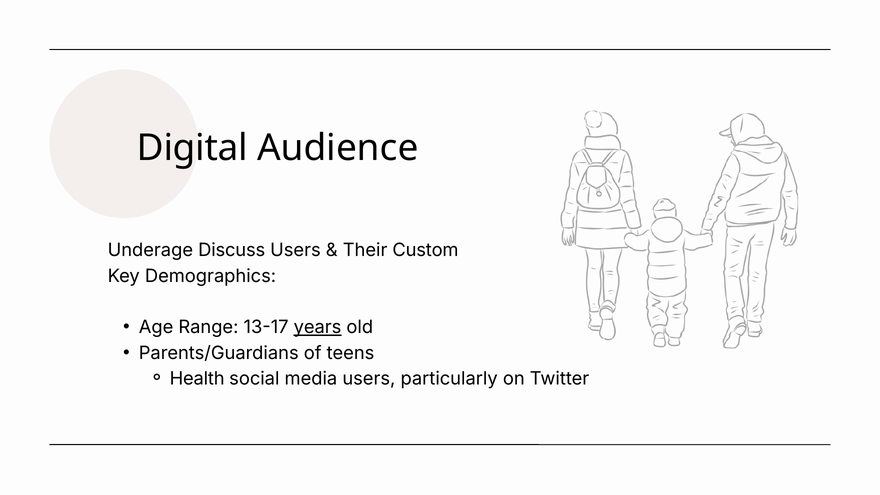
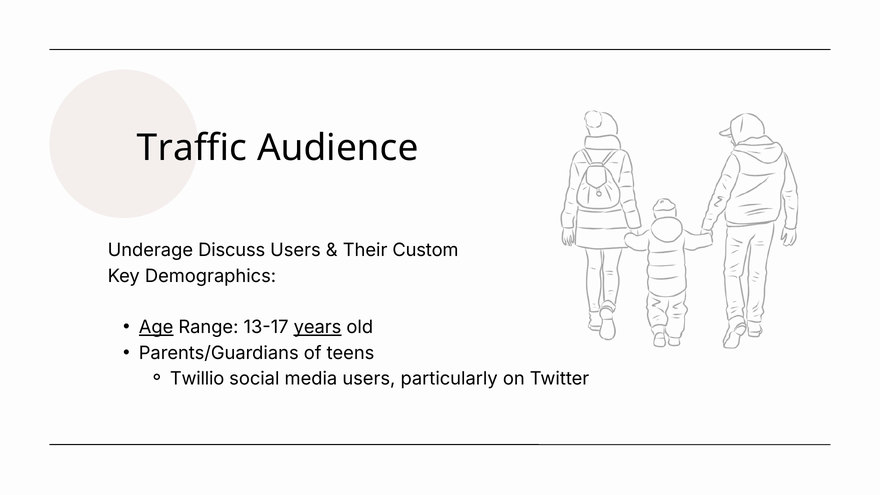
Digital: Digital -> Traffic (192, 148)
Age underline: none -> present (156, 327)
Health: Health -> Twillio (197, 379)
